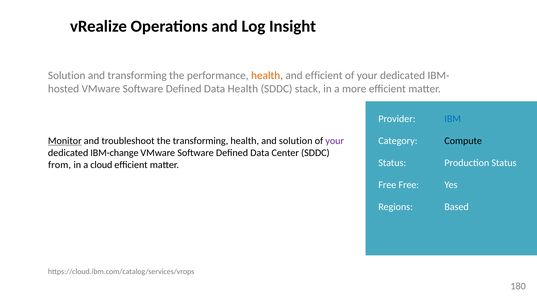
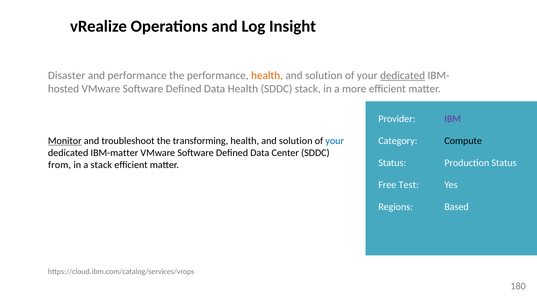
Solution: Solution -> Disaster (67, 76)
and transforming: transforming -> performance (137, 76)
efficient: efficient -> solution (324, 76)
dedicated underline: none -> present (403, 76)
IBM colour: blue -> purple (453, 119)
your colour: purple -> blue (335, 141)
IBM-change: IBM-change -> IBM-matter (114, 153)
a cloud: cloud -> stack (101, 165)
Free Free: Free -> Test (409, 185)
